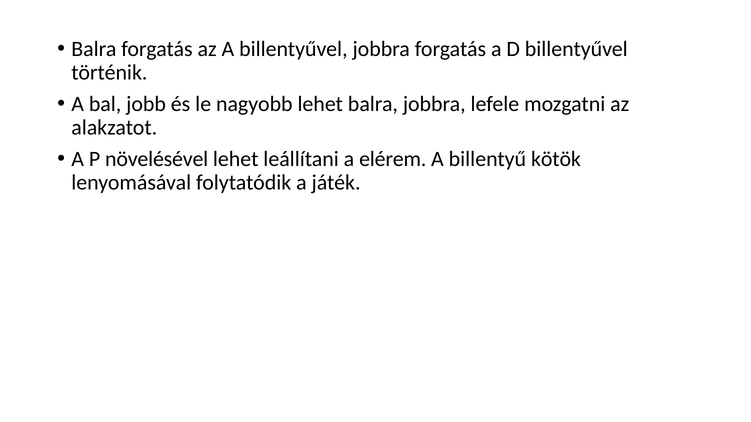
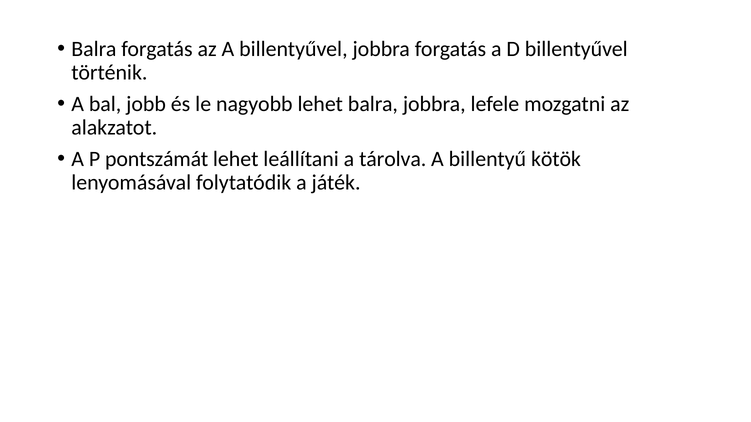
növelésével: növelésével -> pontszámát (157, 159)
elérem: elérem -> tárolva (393, 159)
